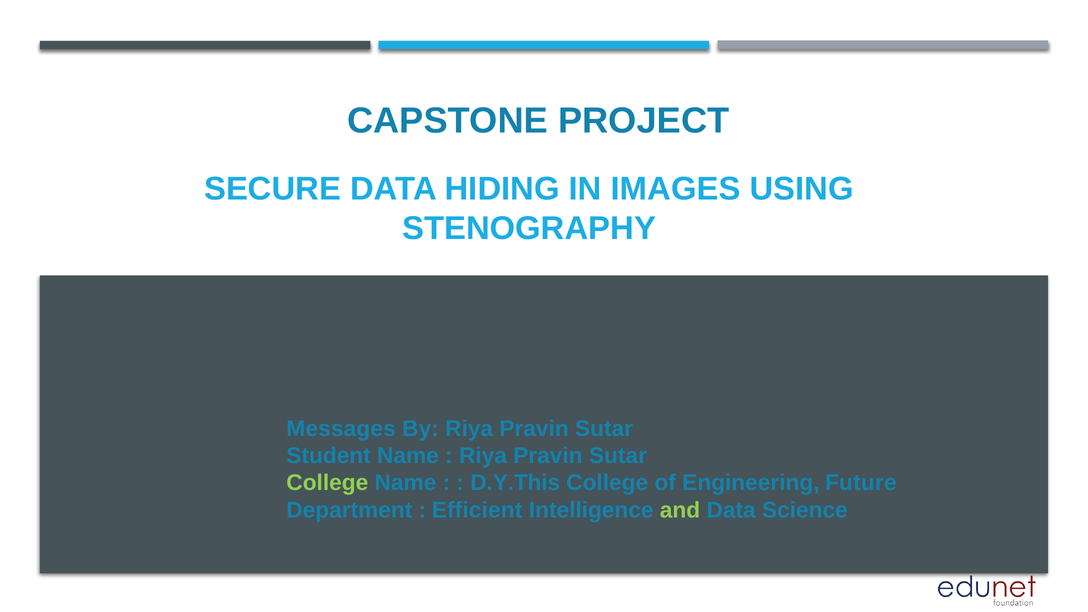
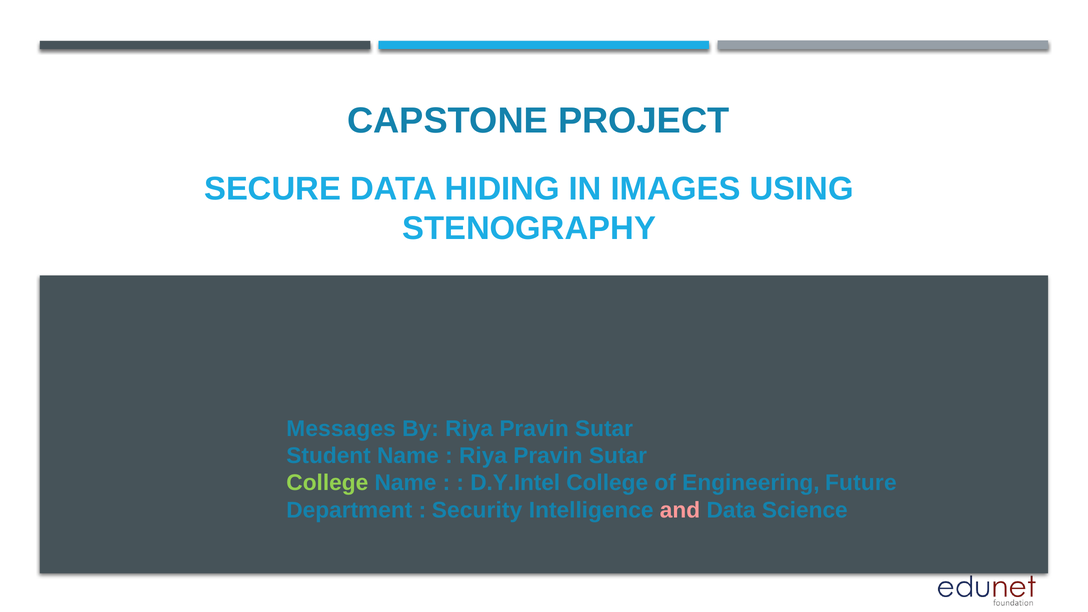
D.Y.This: D.Y.This -> D.Y.Intel (515, 483)
Efficient: Efficient -> Security (477, 510)
and colour: light green -> pink (680, 510)
